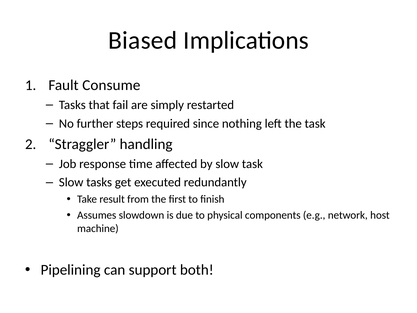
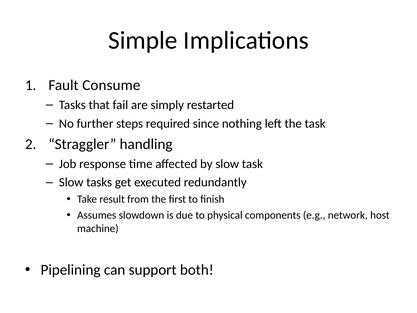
Biased: Biased -> Simple (143, 40)
